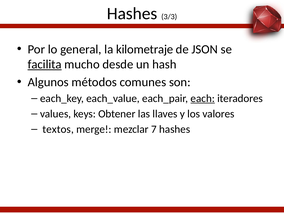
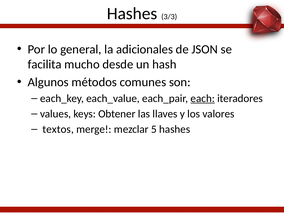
kilometraje: kilometraje -> adicionales (145, 49)
facilita underline: present -> none (45, 64)
7: 7 -> 5 (154, 129)
